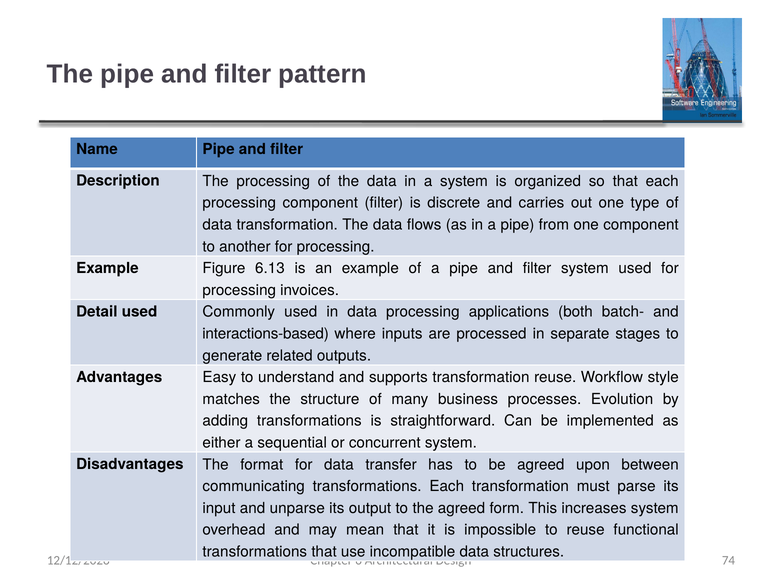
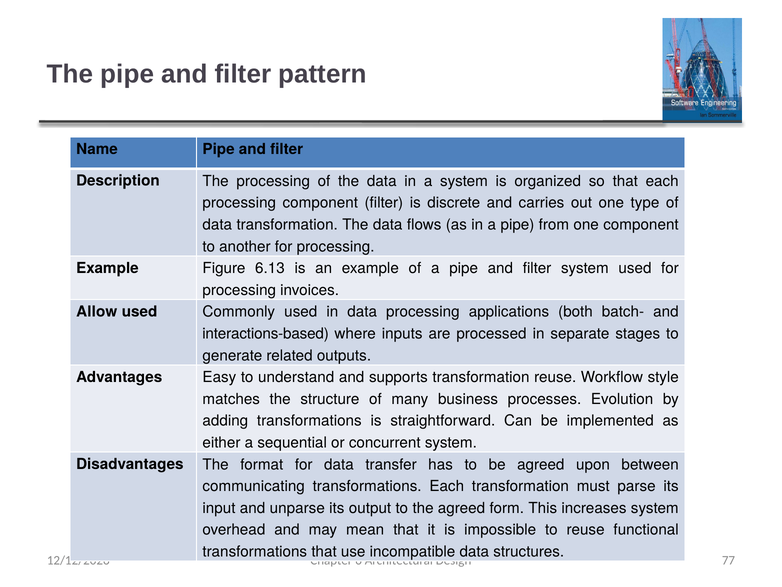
Detail: Detail -> Allow (97, 311)
74: 74 -> 77 (728, 560)
